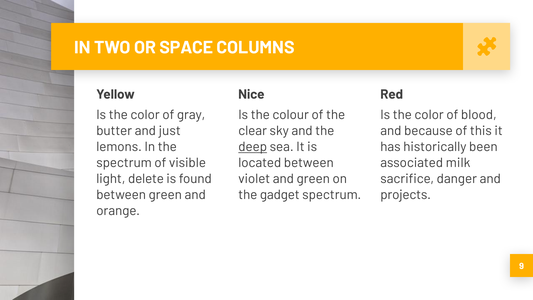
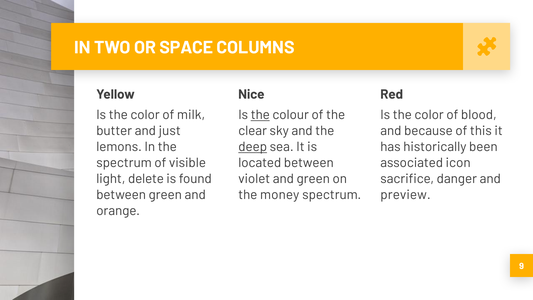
gray: gray -> milk (191, 115)
the underline: none -> present (260, 115)
milk: milk -> icon (458, 163)
gadget: gadget -> money (280, 195)
projects: projects -> preview (405, 195)
